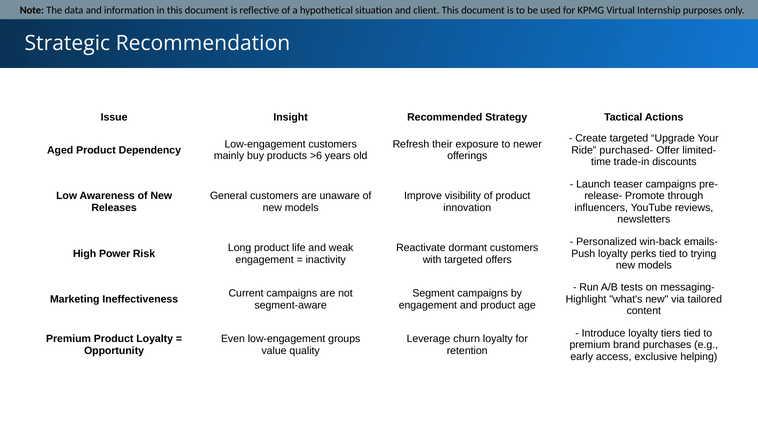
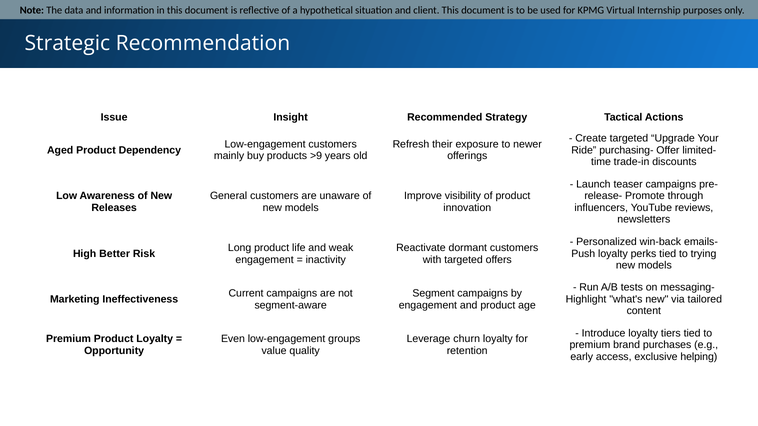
purchased-: purchased- -> purchasing- (626, 150)
>6: >6 -> >9 (316, 156)
Power: Power -> Better (115, 254)
